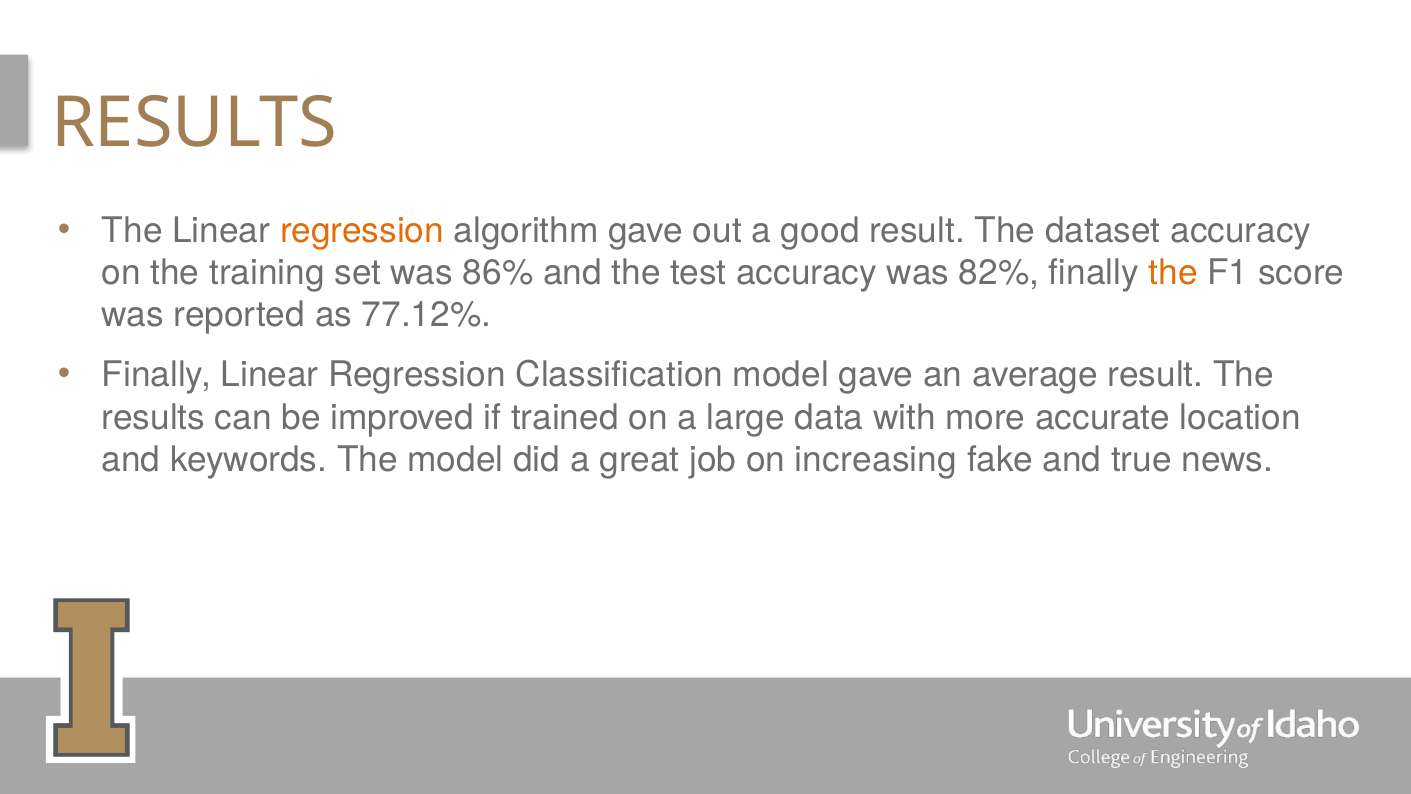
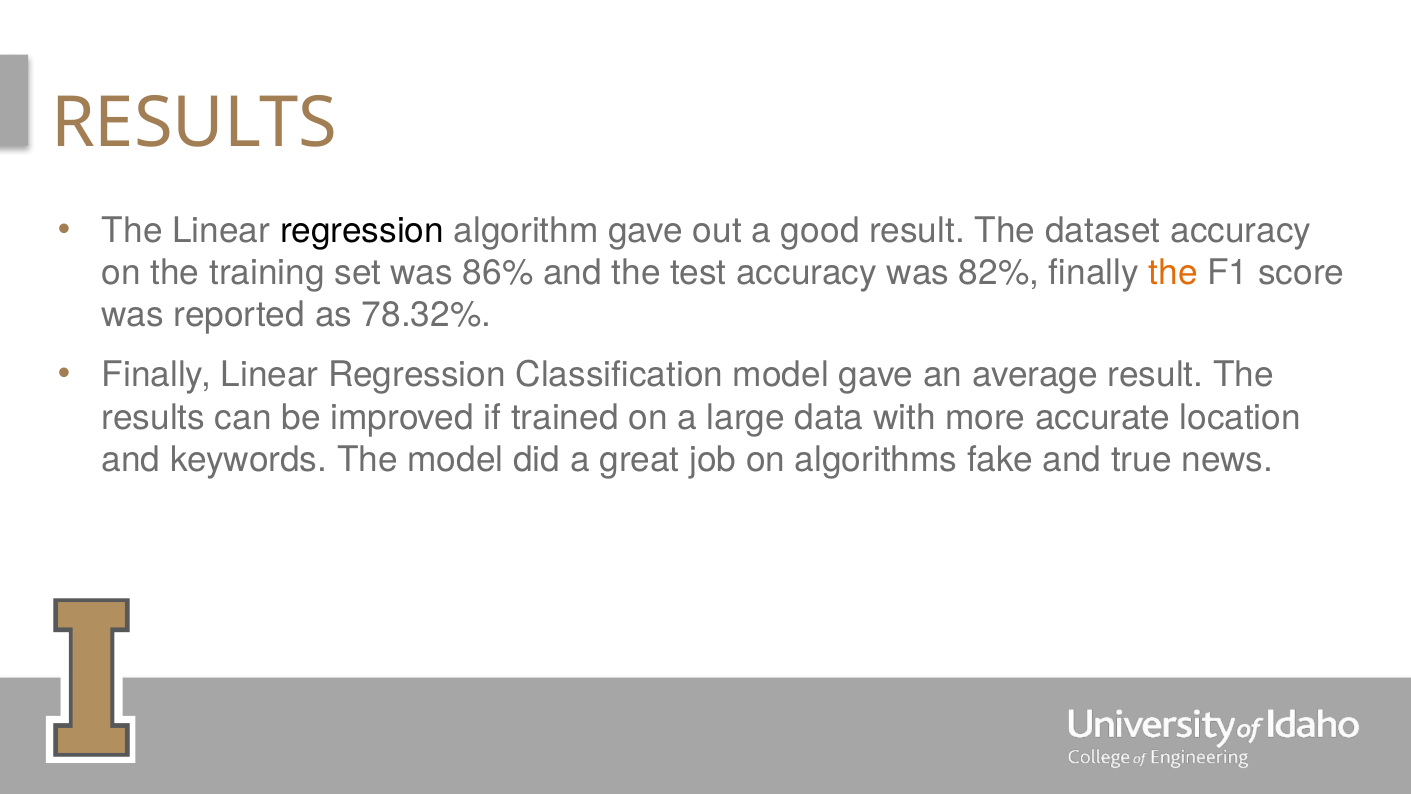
regression colour: orange -> black (362, 230)
77.12%: 77.12% -> 78.32% (427, 315)
increasing: increasing -> algorithms (876, 460)
